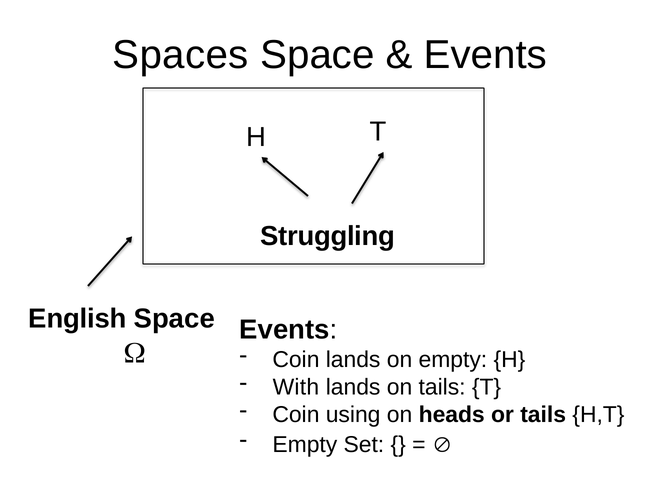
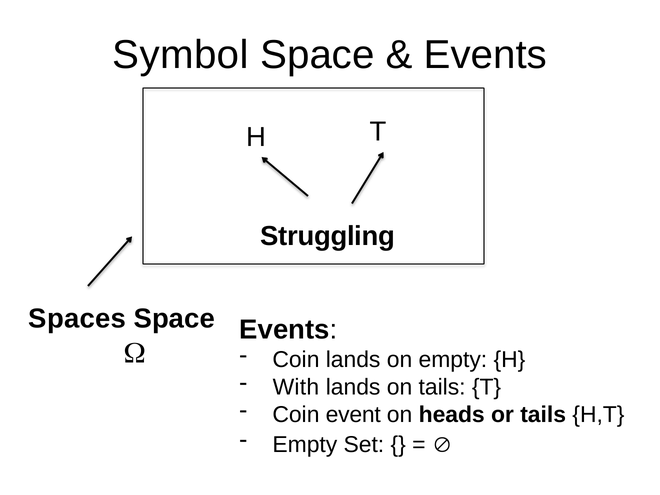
Spaces: Spaces -> Symbol (181, 55)
English: English -> Spaces (77, 319)
using: using -> event (353, 415)
